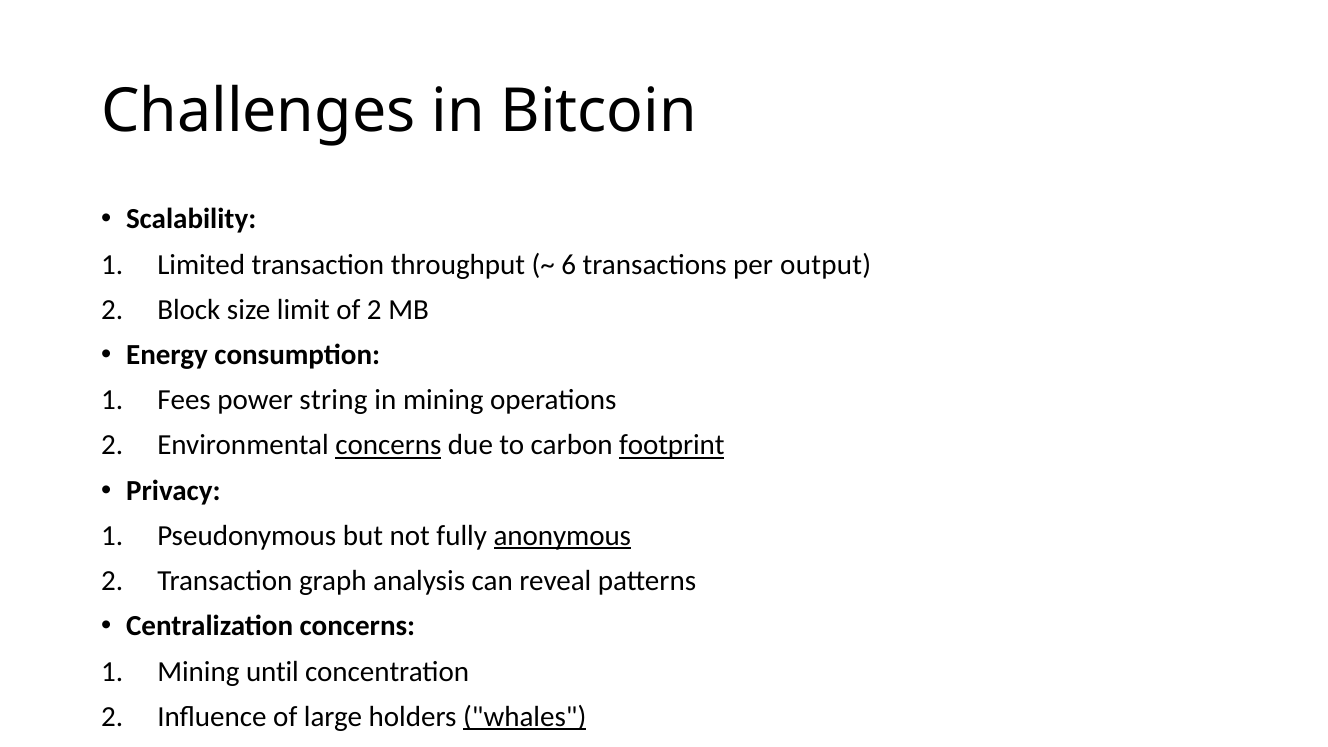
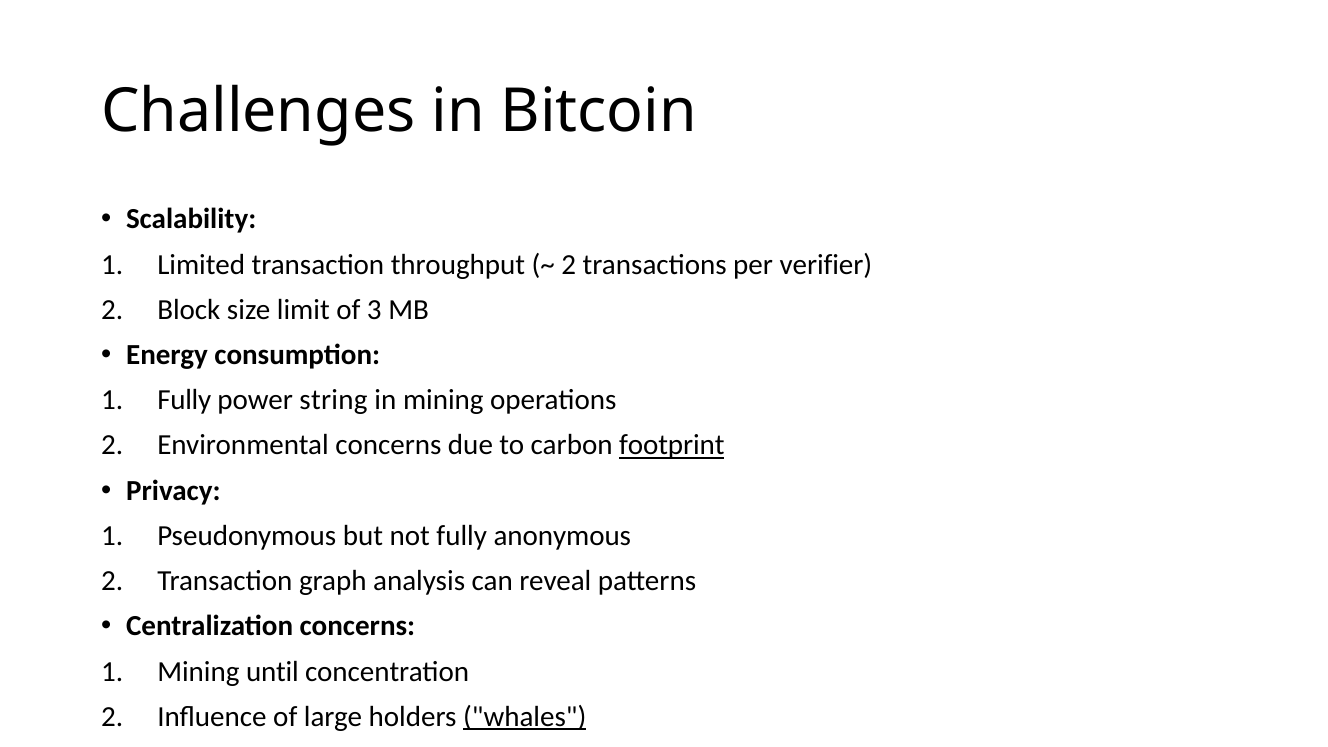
6: 6 -> 2 (569, 265)
output: output -> verifier (826, 265)
of 2: 2 -> 3 (374, 310)
1 Fees: Fees -> Fully (184, 400)
concerns underline: present -> none (388, 445)
anonymous underline: present -> none (562, 536)
